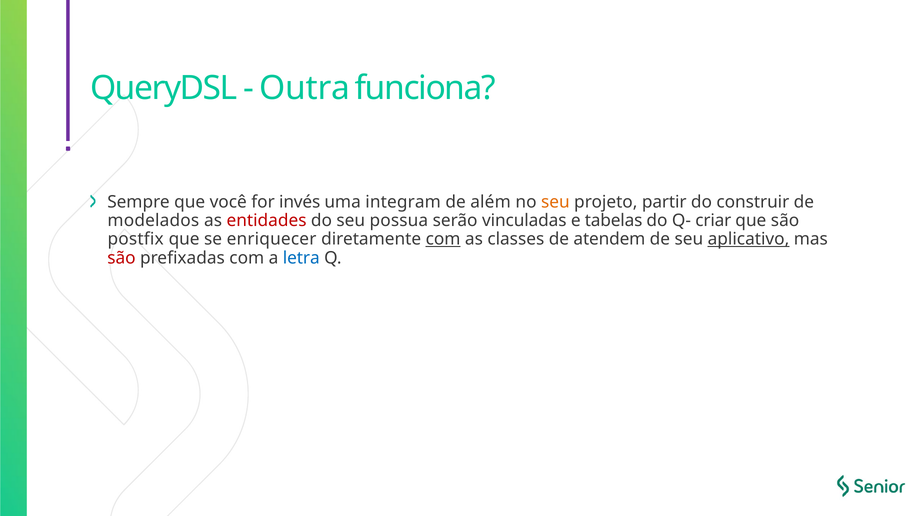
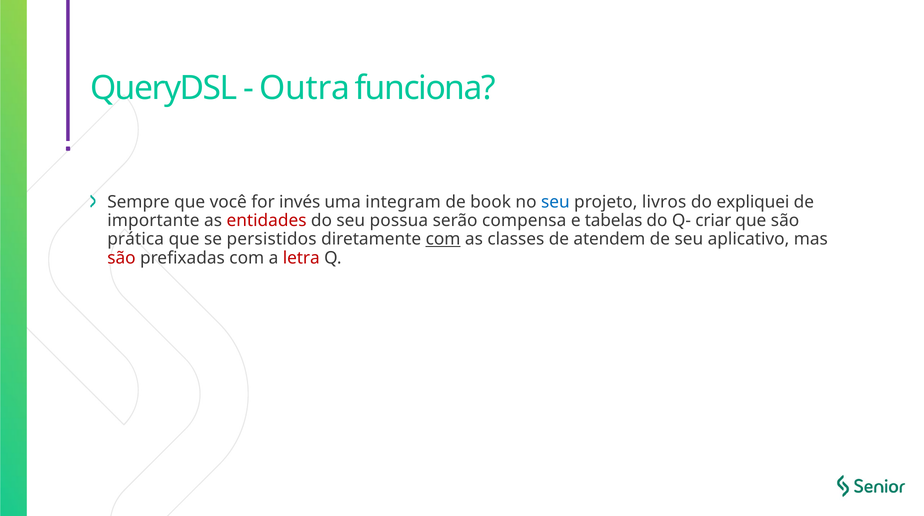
além: além -> book (491, 202)
seu colour: orange -> blue (555, 202)
partir: partir -> livros (664, 202)
construir: construir -> expliquei (753, 202)
modelados: modelados -> importante (153, 221)
vinculadas: vinculadas -> compensa (524, 221)
postfix: postfix -> prática (136, 239)
enriquecer: enriquecer -> persistidos (272, 239)
aplicativo underline: present -> none (748, 239)
letra colour: blue -> red (301, 258)
